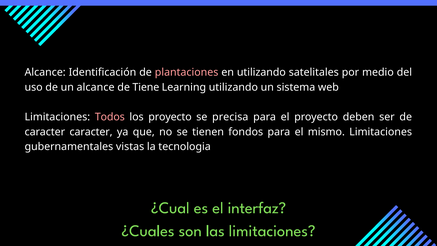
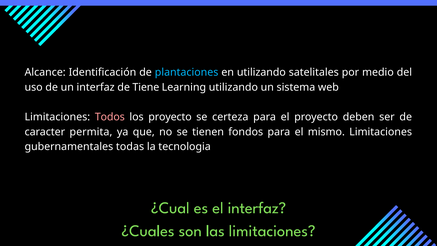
plantaciones colour: pink -> light blue (187, 72)
un alcance: alcance -> interfaz (96, 87)
precisa: precisa -> certeza (230, 117)
caracter caracter: caracter -> permita (91, 132)
vistas: vistas -> todas (130, 147)
